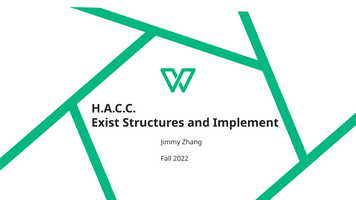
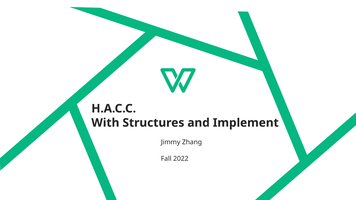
Exist: Exist -> With (105, 123)
